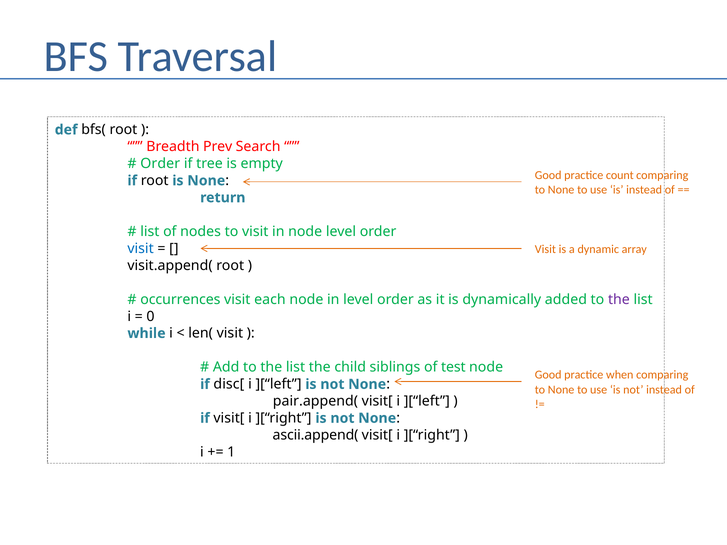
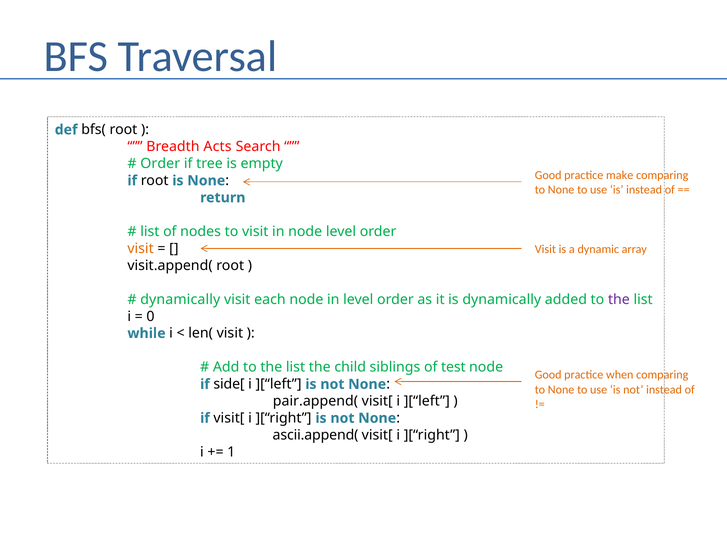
Prev: Prev -> Acts (218, 147)
count: count -> make (620, 175)
visit colour: blue -> orange (141, 249)
occurrences: occurrences -> dynamically (180, 300)
disc[: disc[ -> side[ (229, 384)
